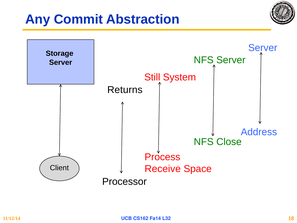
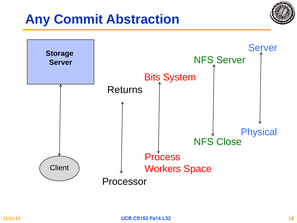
Still: Still -> Bits (152, 77)
Address: Address -> Physical (259, 132)
Receive: Receive -> Workers (163, 169)
